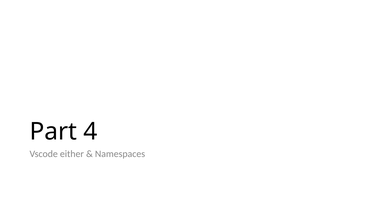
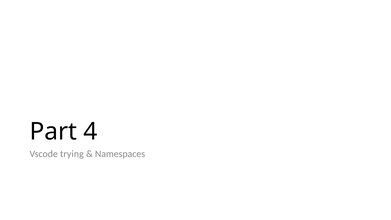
either: either -> trying (72, 154)
